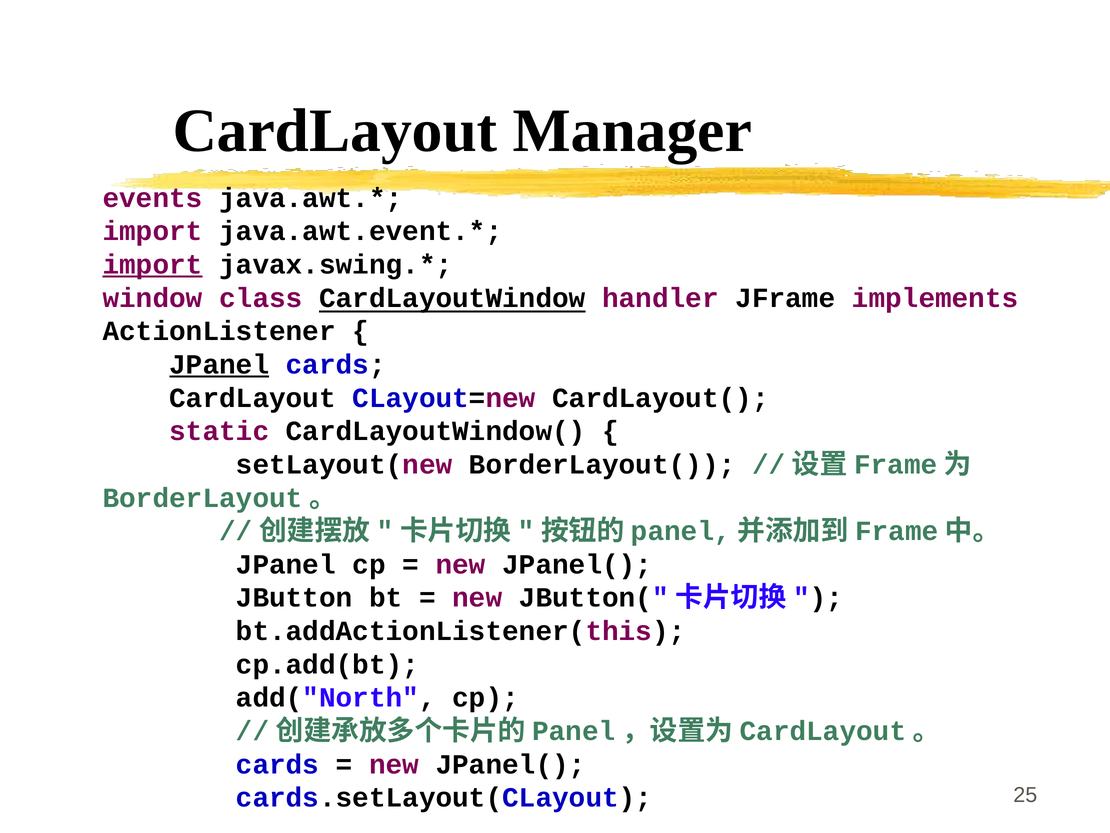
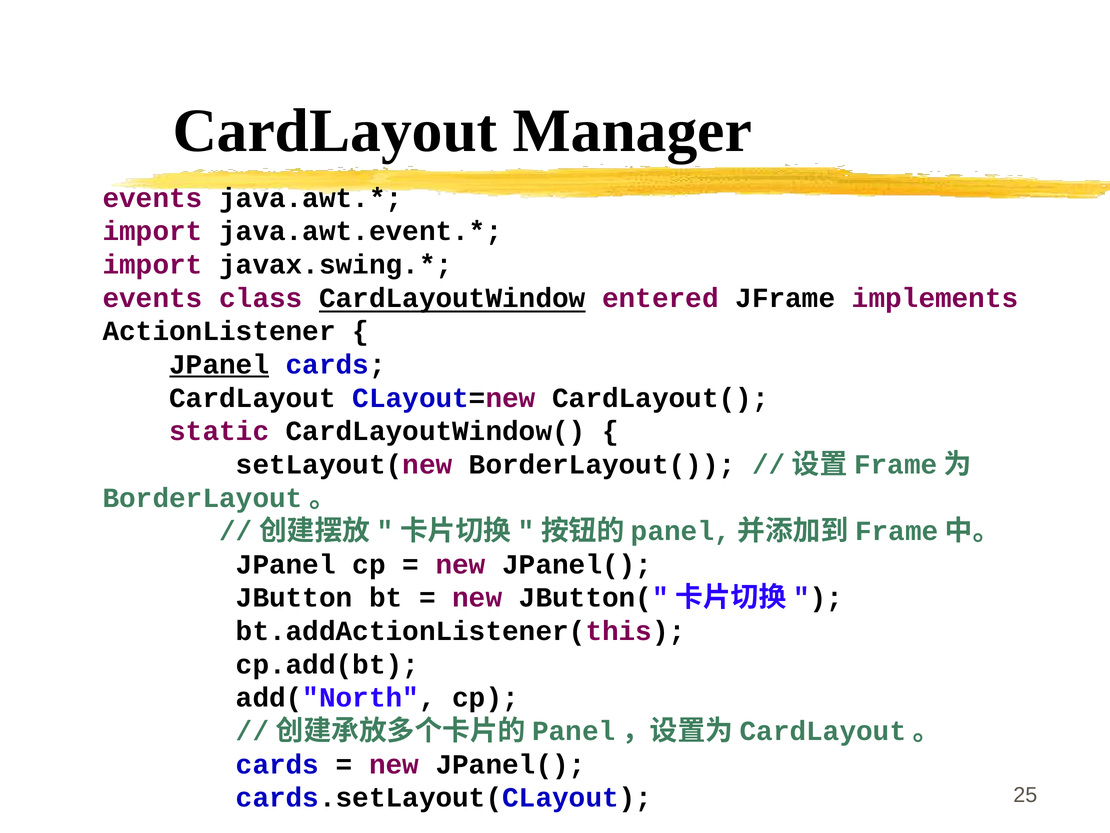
import underline: present -> none (153, 264)
window: window -> events (153, 298)
handler: handler -> entered (660, 298)
